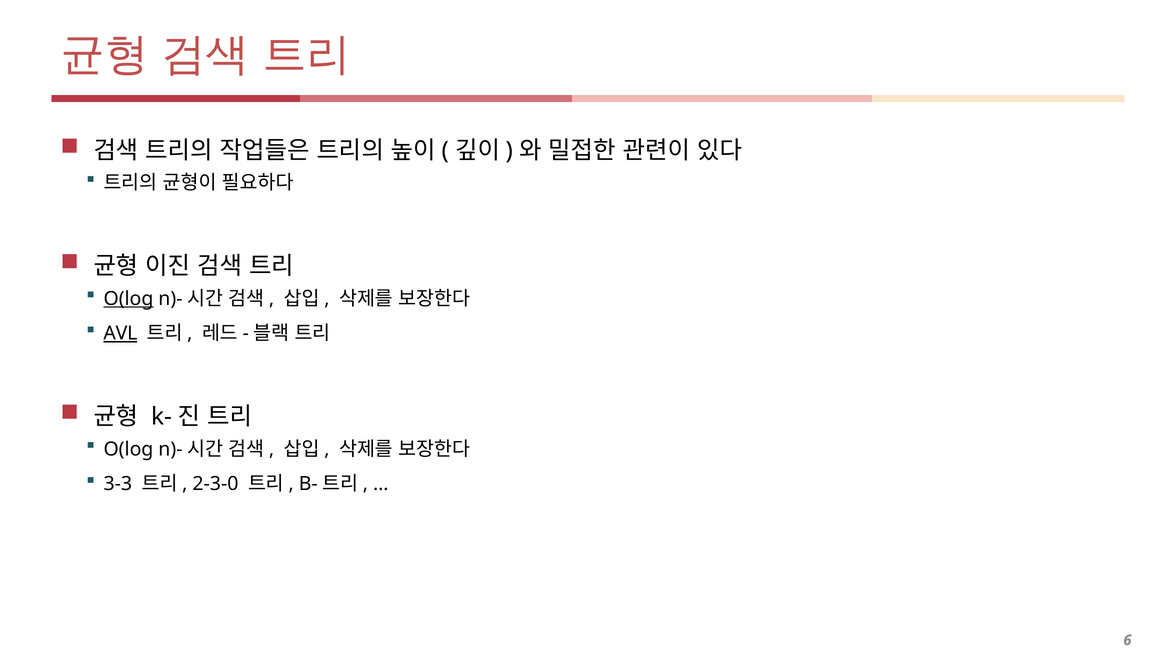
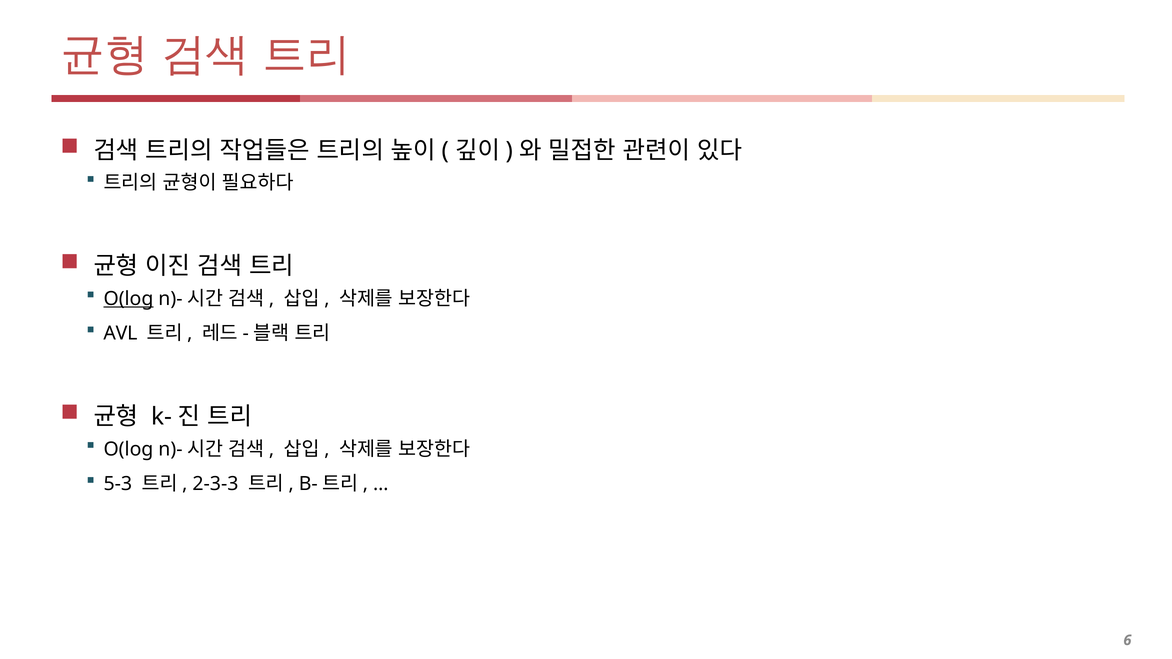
AVL underline: present -> none (120, 334)
3-3: 3-3 -> 5-3 (118, 484)
2-3-0: 2-3-0 -> 2-3-3 (215, 484)
